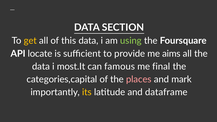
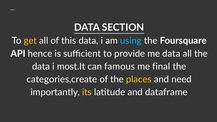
using colour: light green -> light blue (131, 41)
locate: locate -> hence (40, 54)
me aims: aims -> data (171, 54)
categories,capital: categories,capital -> categories,create (62, 79)
places colour: pink -> yellow (139, 79)
mark: mark -> need (182, 79)
